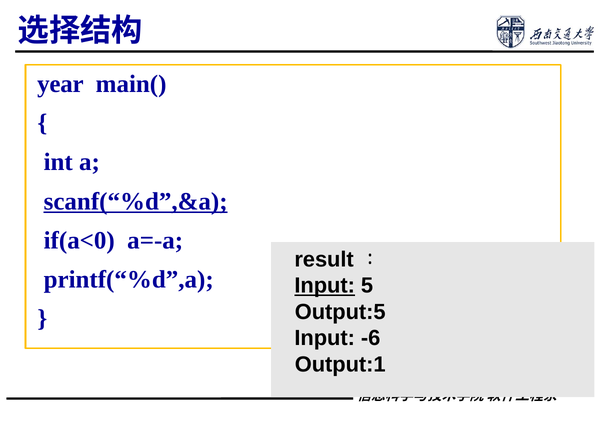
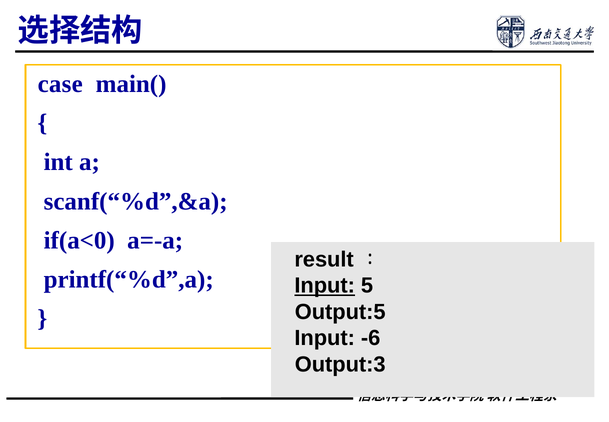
year: year -> case (60, 84)
scanf(“%d”,&a underline: present -> none (136, 201)
Output:1: Output:1 -> Output:3 (340, 364)
